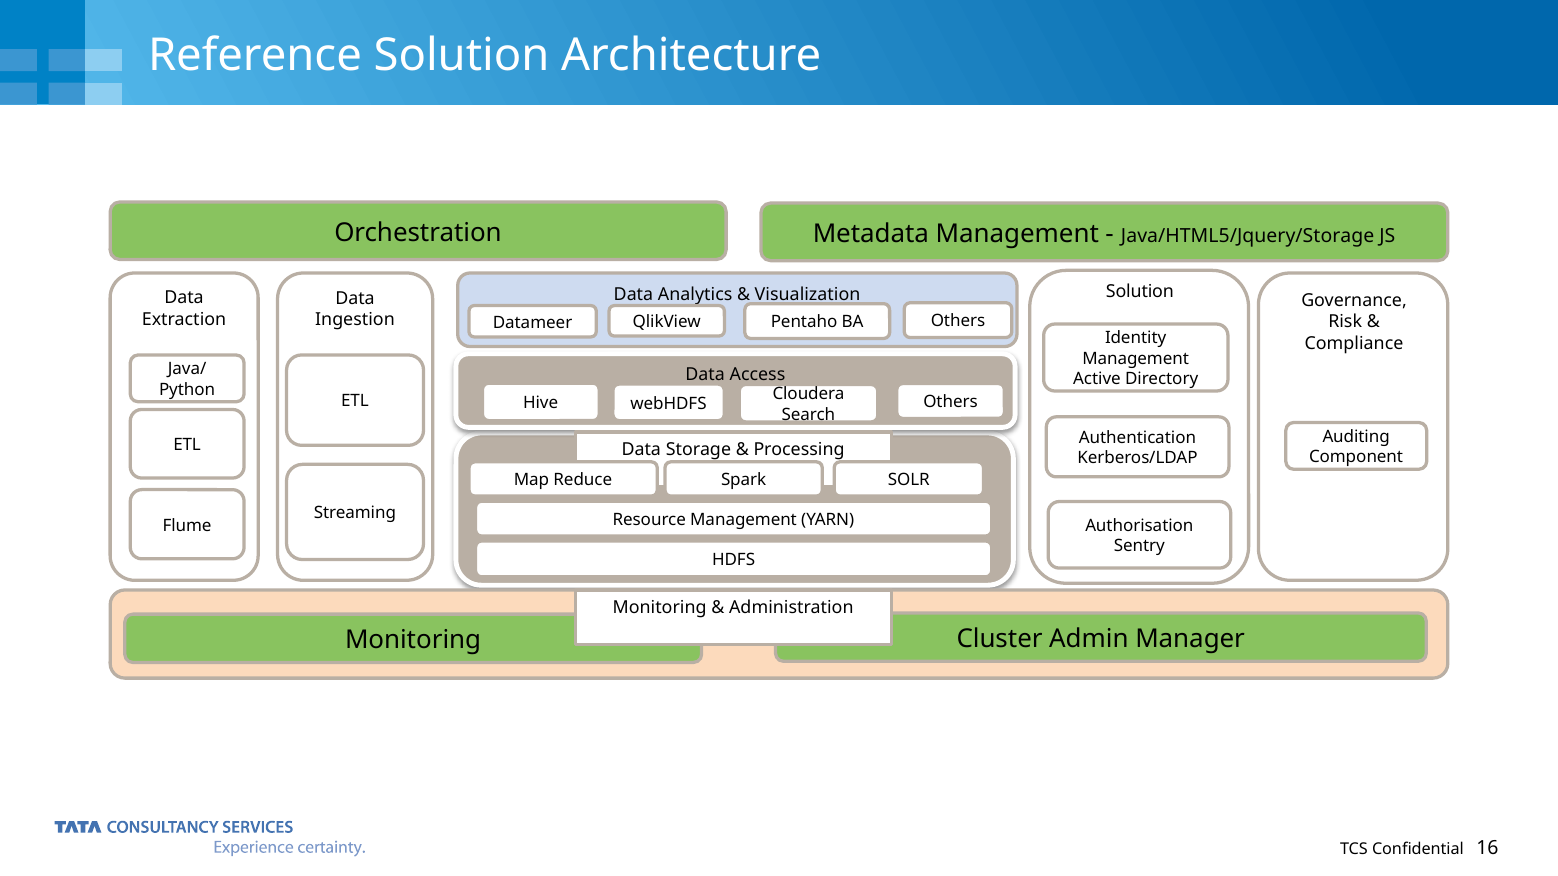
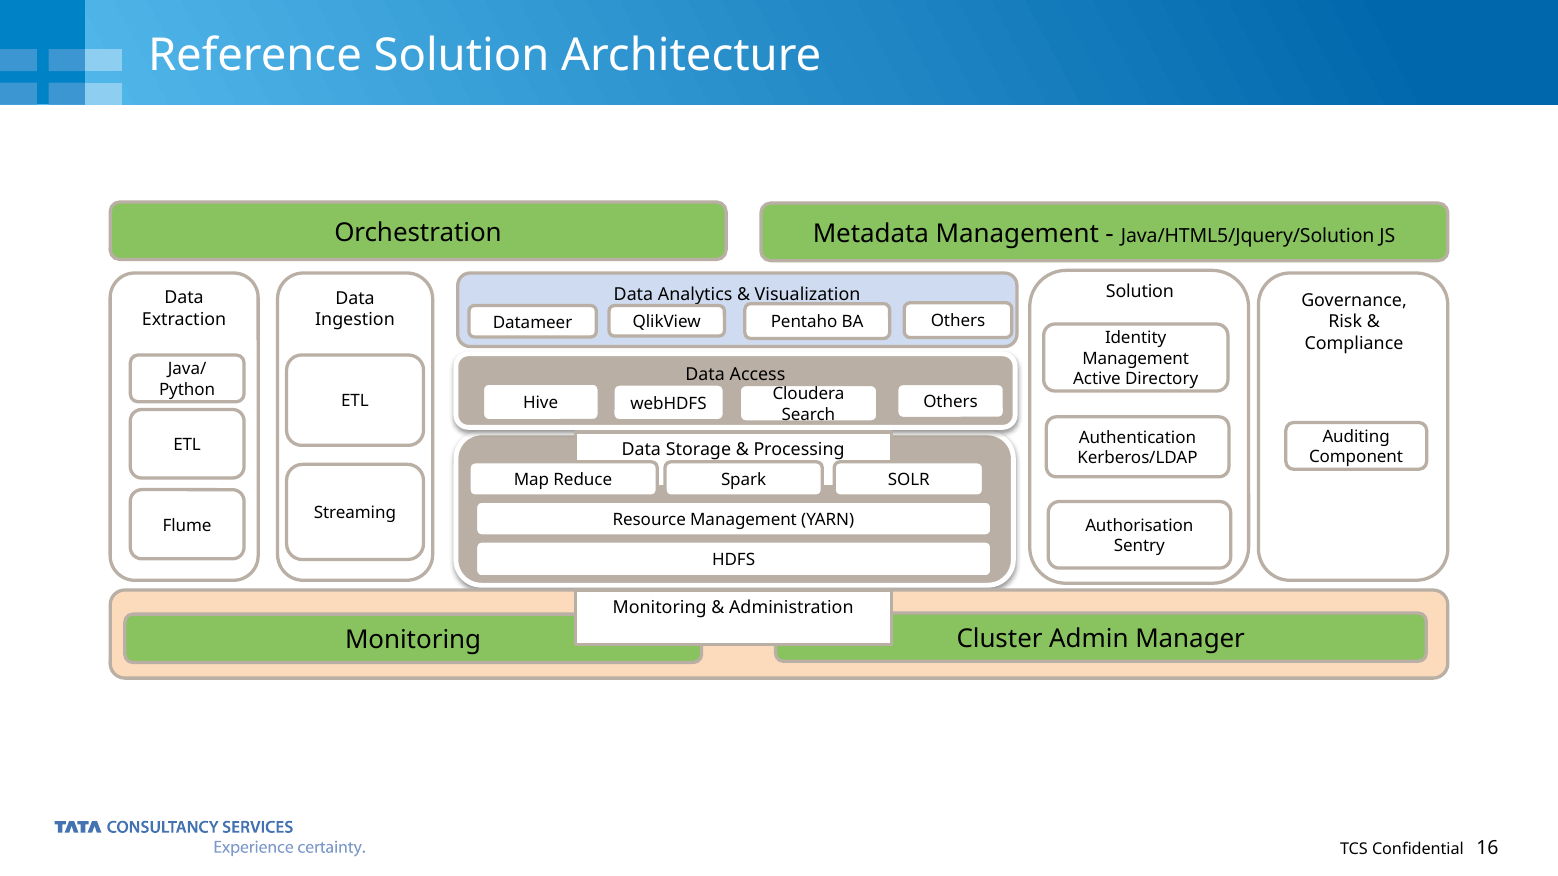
Java/HTML5/Jquery/Storage: Java/HTML5/Jquery/Storage -> Java/HTML5/Jquery/Solution (1248, 236)
